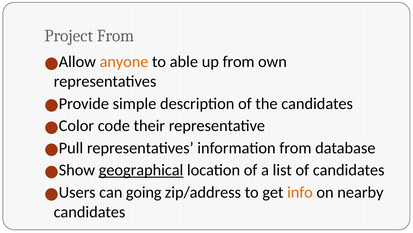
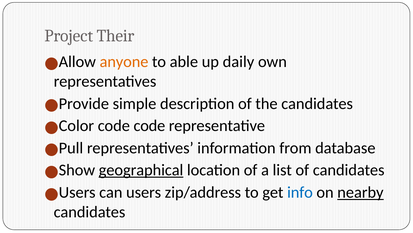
Project From: From -> Their (115, 36)
up from: from -> daily (238, 62)
code their: their -> code (149, 125)
going: going -> users (144, 192)
info colour: orange -> blue (300, 192)
nearby underline: none -> present (360, 192)
